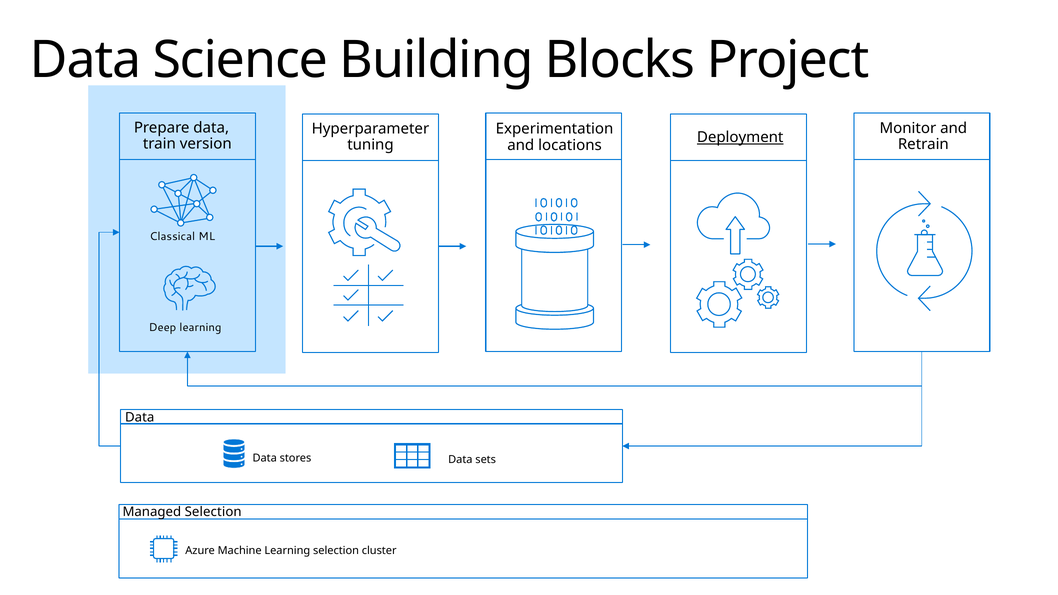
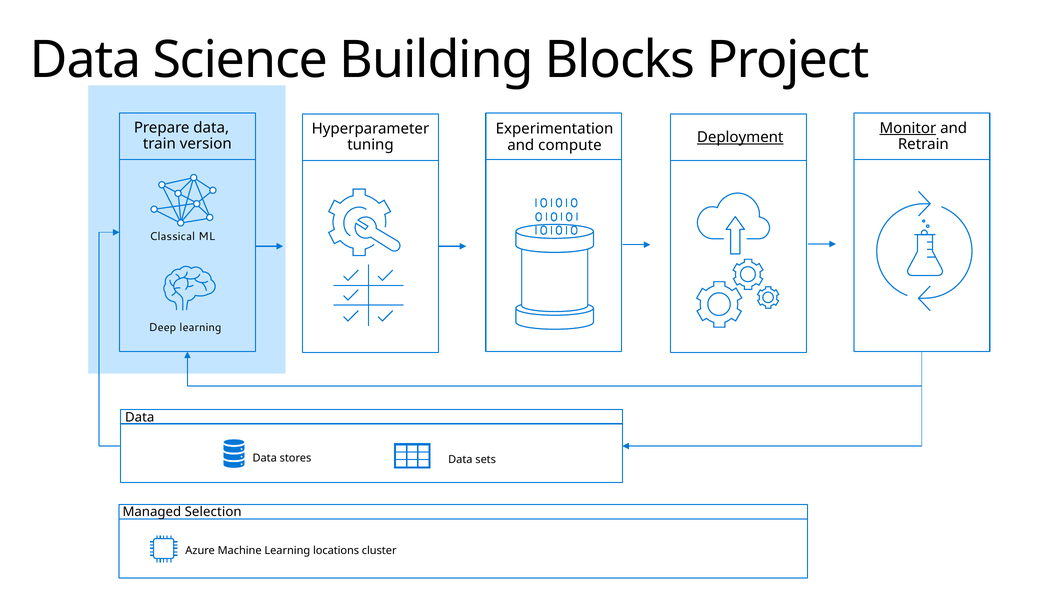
Monitor underline: none -> present (908, 128)
locations: locations -> compute (570, 145)
Learning selection: selection -> locations (336, 551)
